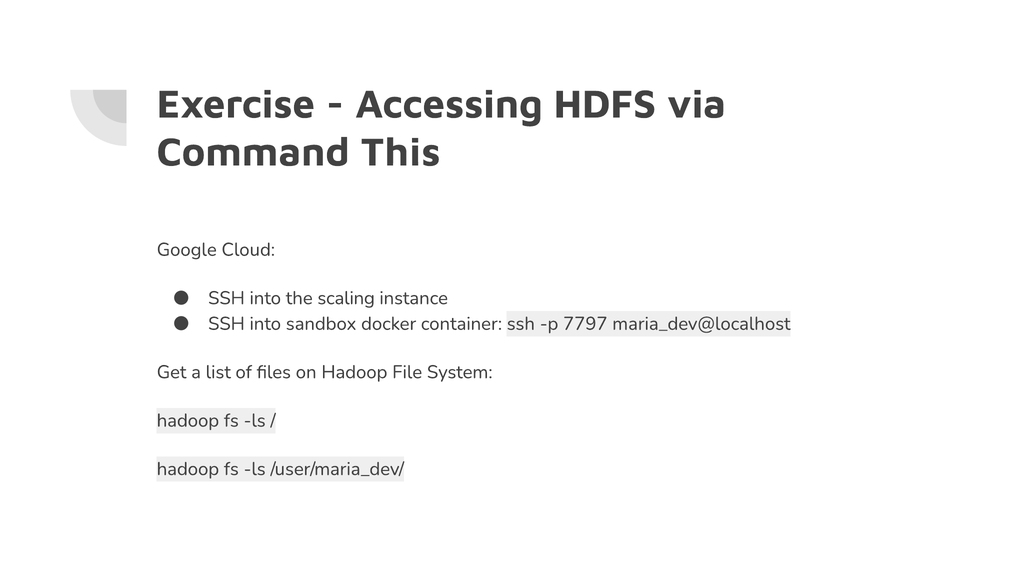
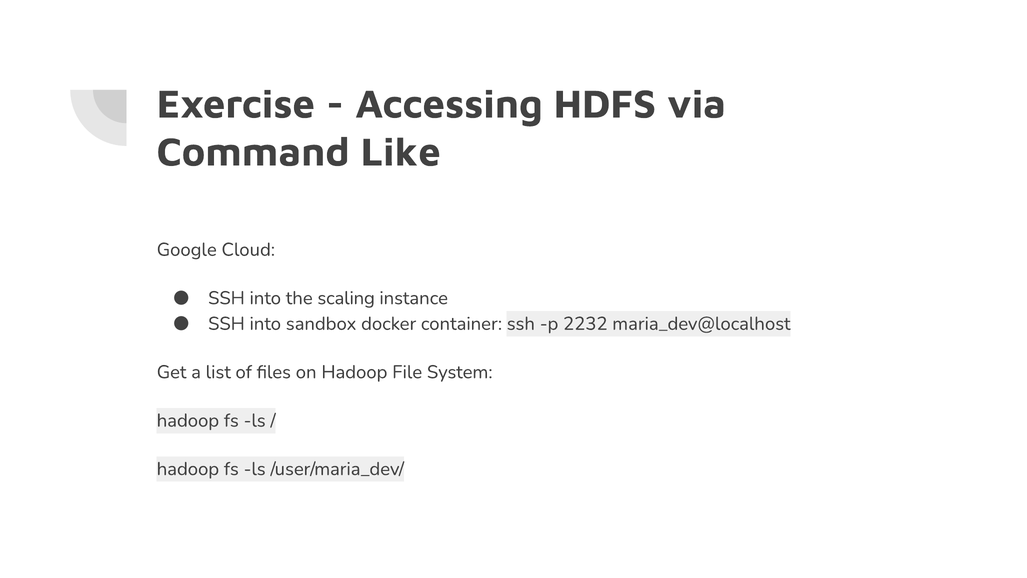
This: This -> Like (401, 152)
7797: 7797 -> 2232 (585, 324)
